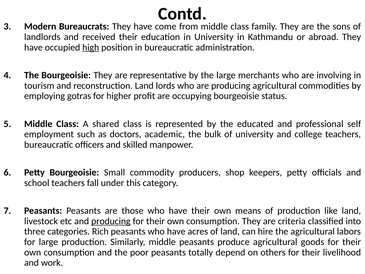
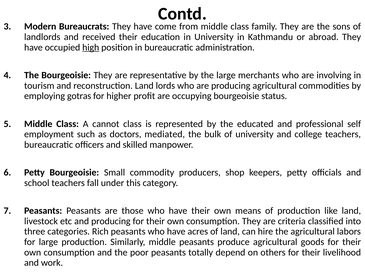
shared: shared -> cannot (106, 124)
academic: academic -> mediated (165, 134)
producing underline: present -> none (111, 221)
